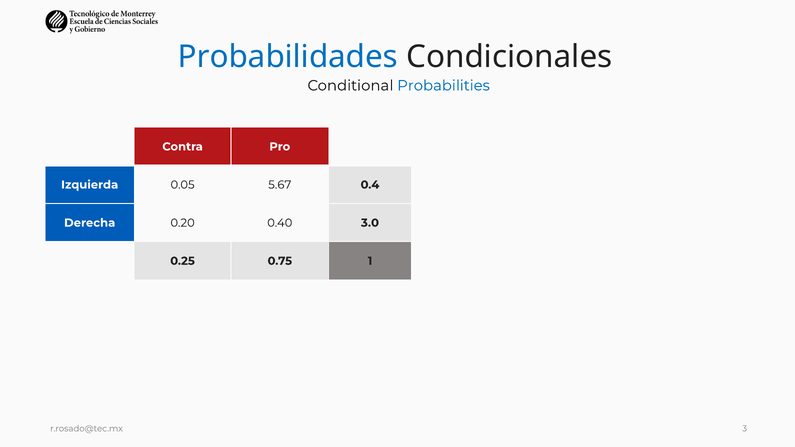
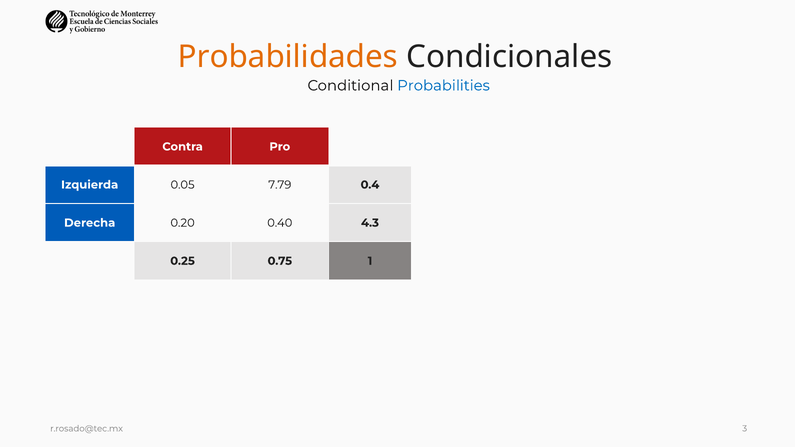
Probabilidades colour: blue -> orange (288, 57)
5.67: 5.67 -> 7.79 (280, 185)
3.0: 3.0 -> 4.3 (370, 223)
